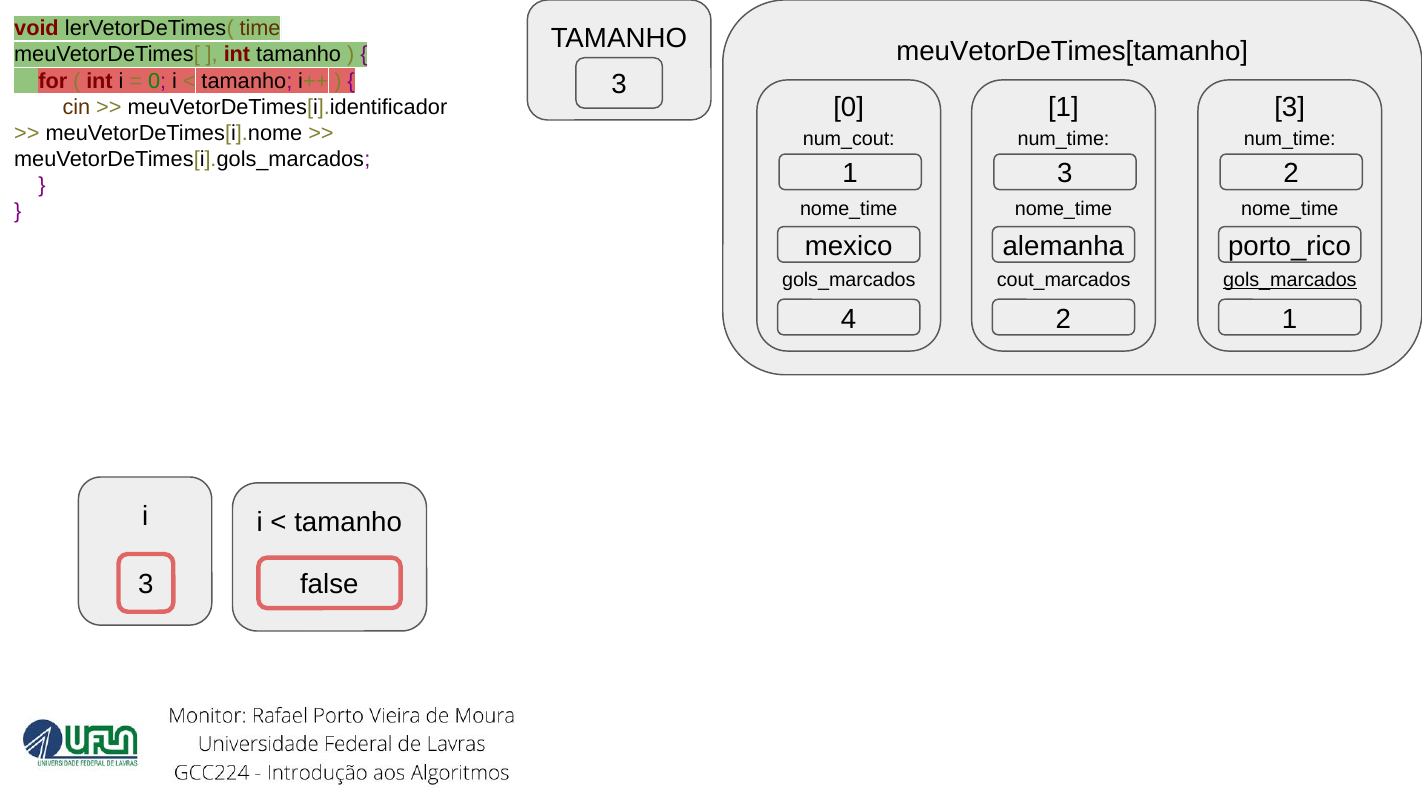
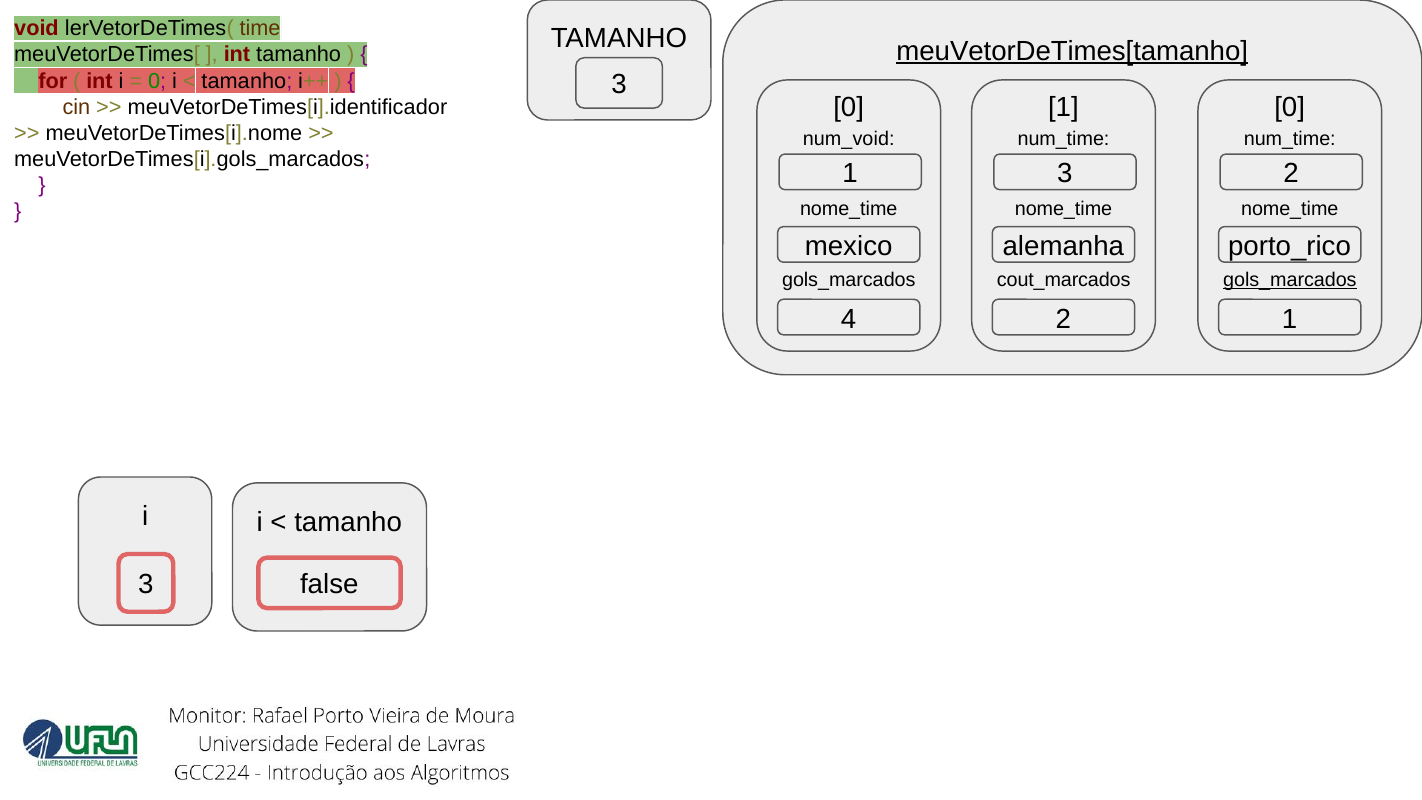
meuVetorDeTimes[tamanho underline: none -> present (1072, 51)
3: 3 -> 0 (1290, 107)
num_cout: num_cout -> num_void (849, 139)
